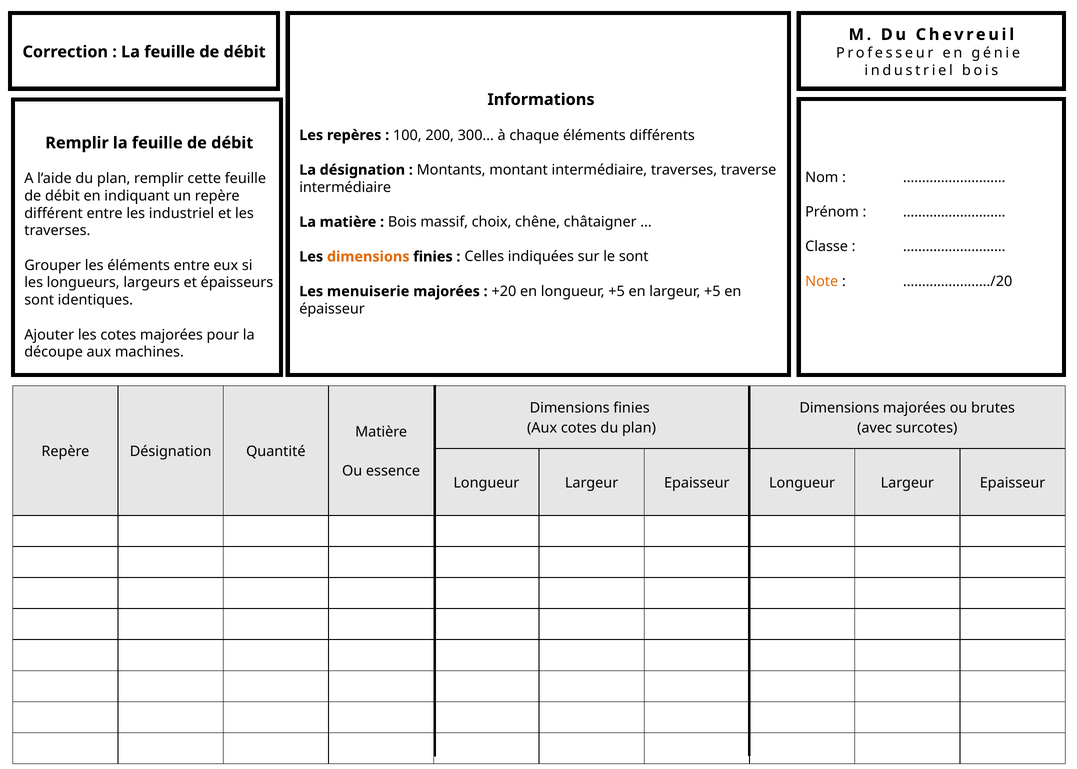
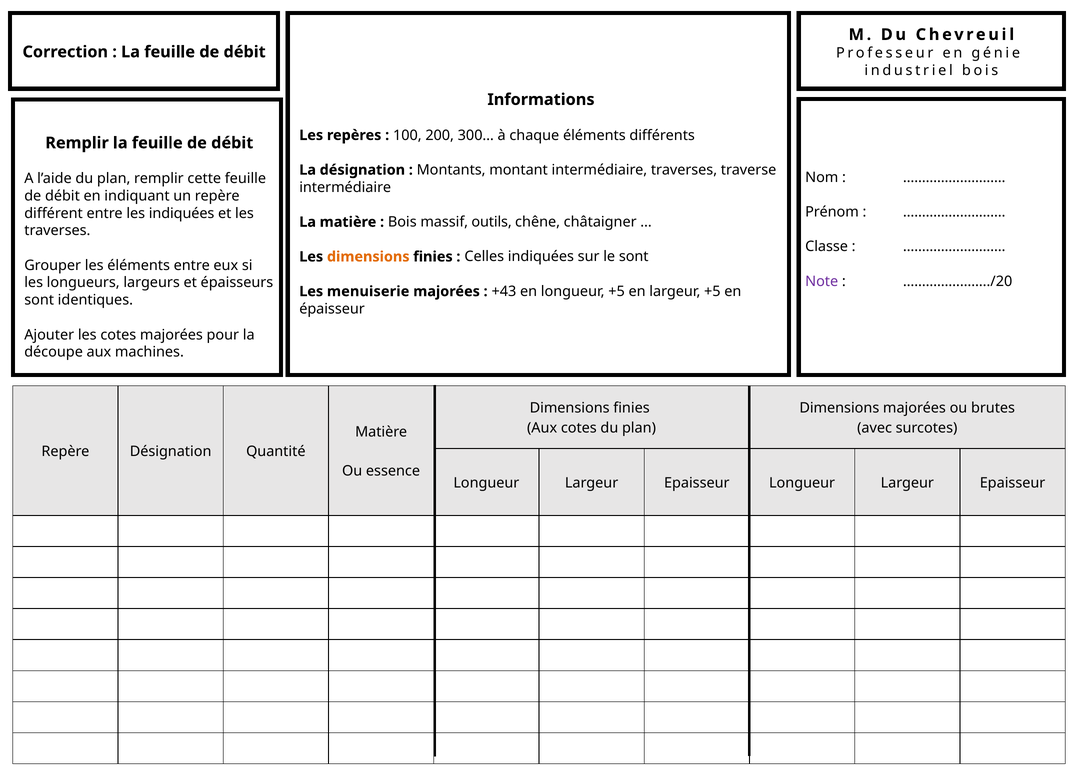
les industriel: industriel -> indiquées (182, 213)
choix: choix -> outils (492, 222)
Note colour: orange -> purple (822, 281)
+20: +20 -> +43 (504, 292)
